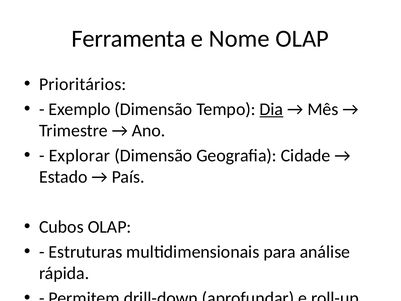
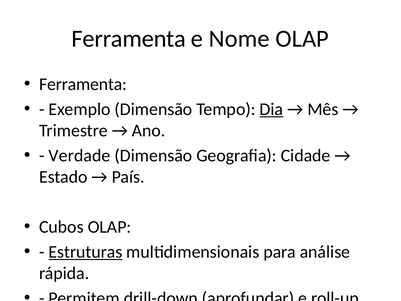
Prioritários: Prioritários -> Ferramenta (83, 84)
Explorar: Explorar -> Verdade (79, 155)
Estruturas underline: none -> present (85, 252)
